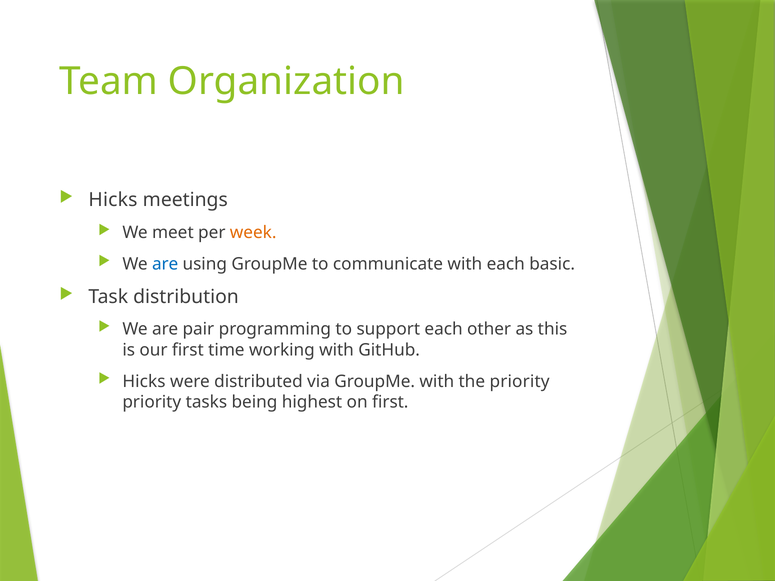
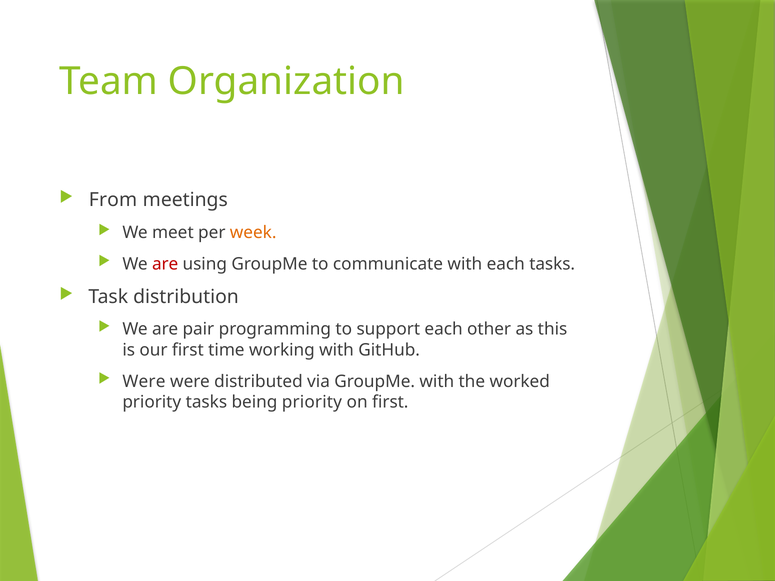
Hicks: Hicks -> From (113, 200)
are colour: blue -> red (165, 264)
each basic: basic -> tasks (552, 264)
Hicks: Hicks -> Were (144, 382)
the priority: priority -> worked (520, 382)
being highest: highest -> priority (312, 402)
